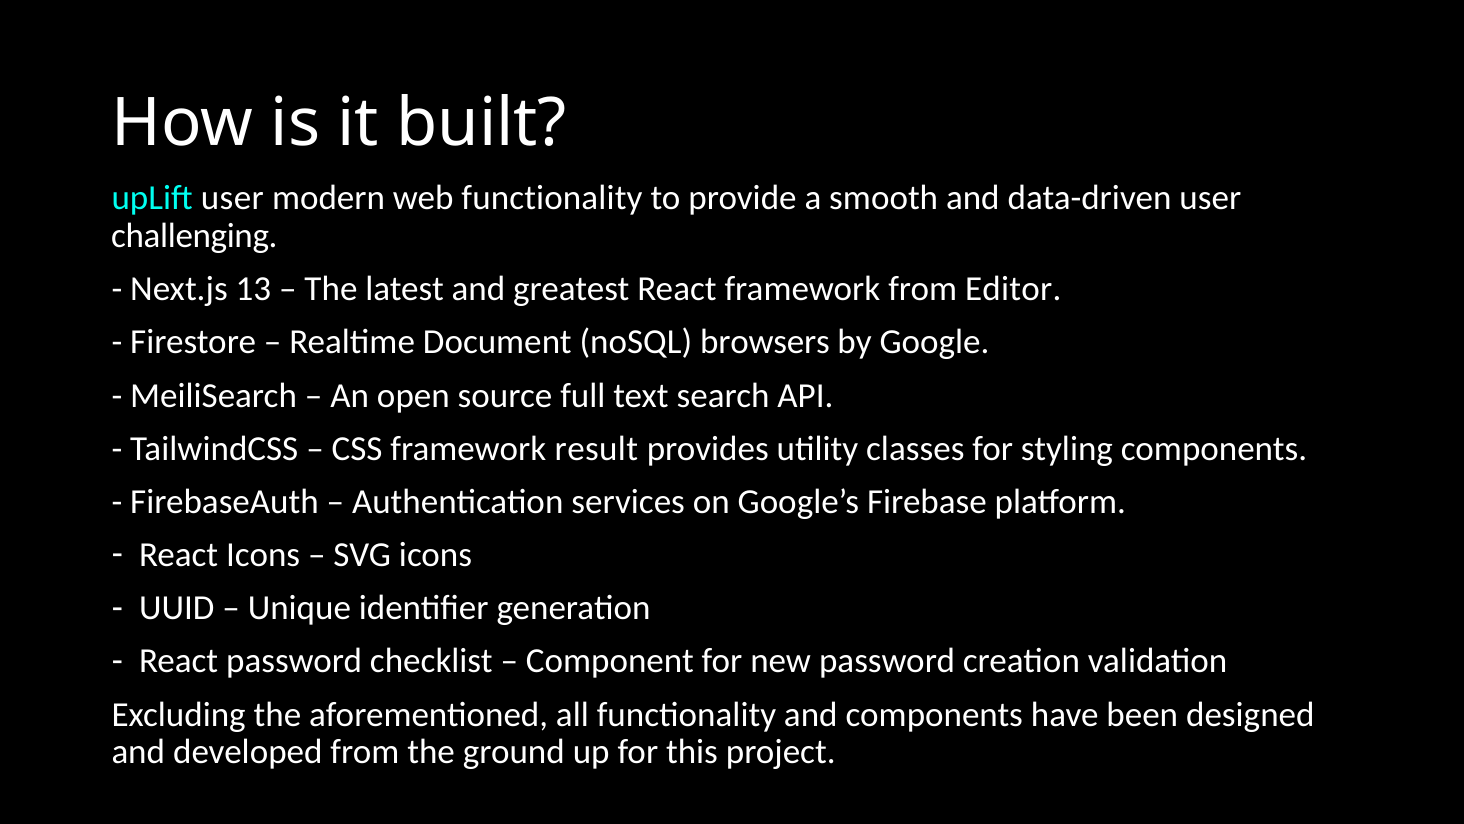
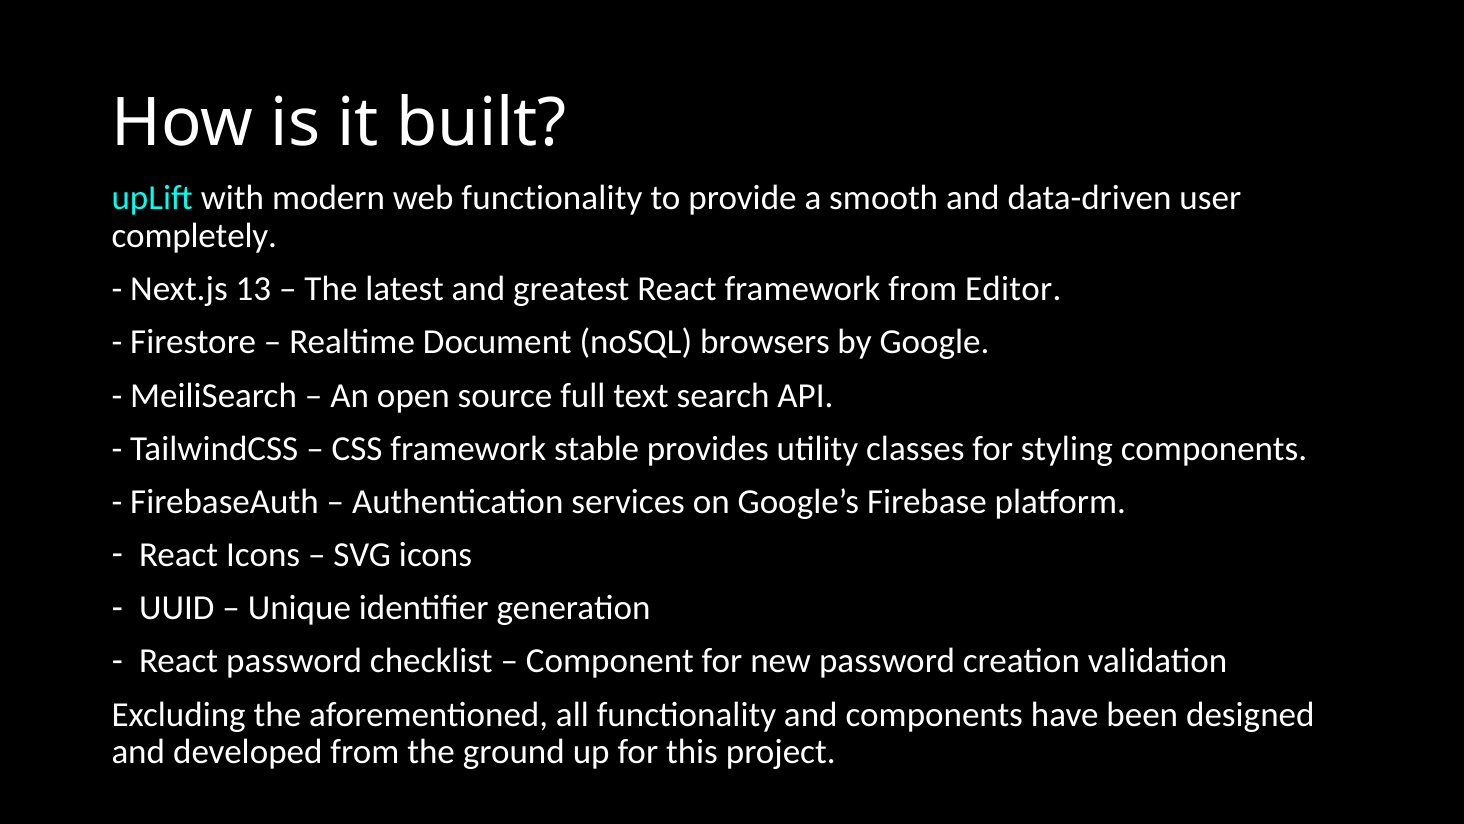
upLift user: user -> with (233, 198)
challenging: challenging -> completely (194, 236)
result: result -> stable (597, 448)
